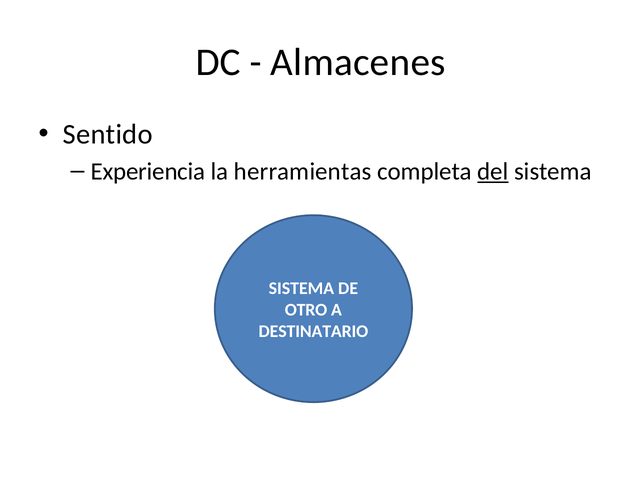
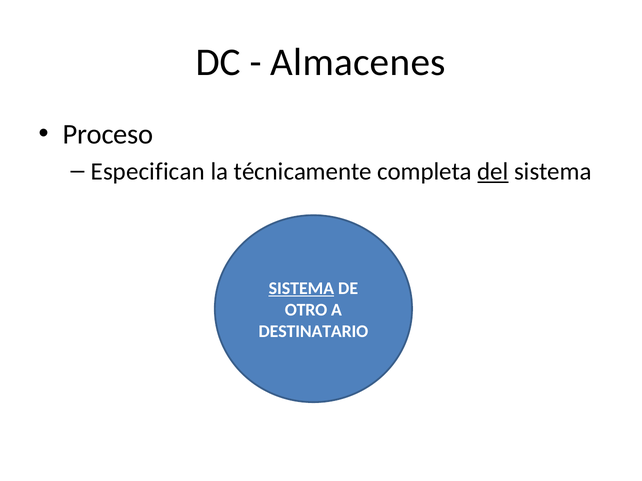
Sentido: Sentido -> Proceso (108, 135)
Experiencia: Experiencia -> Especifican (148, 172)
herramientas: herramientas -> técnicamente (303, 172)
SISTEMA underline: none -> present (301, 289)
